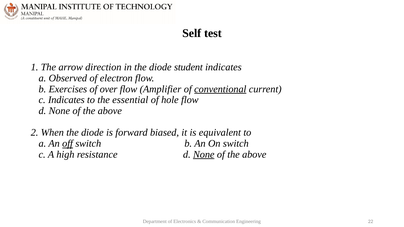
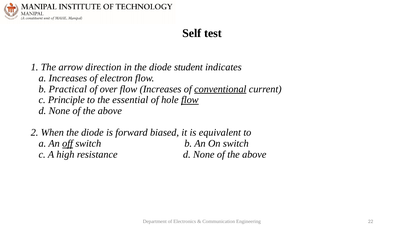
a Observed: Observed -> Increases (68, 78)
Exercises: Exercises -> Practical (68, 89)
flow Amplifier: Amplifier -> Increases (161, 89)
c Indicates: Indicates -> Principle (66, 100)
flow underline: none -> present (190, 100)
None underline: present -> none (204, 155)
